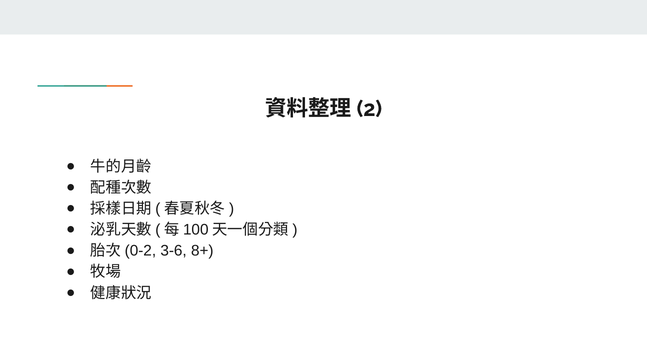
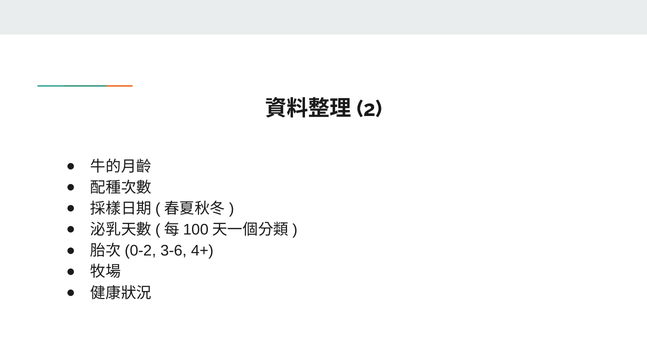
8+: 8+ -> 4+ (202, 251)
